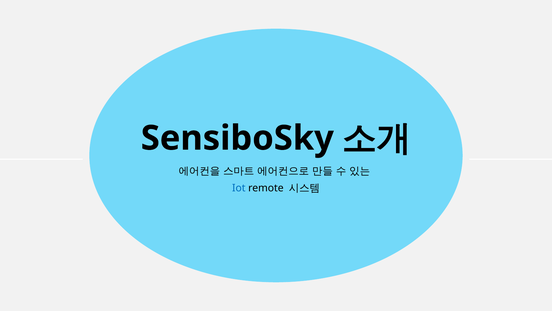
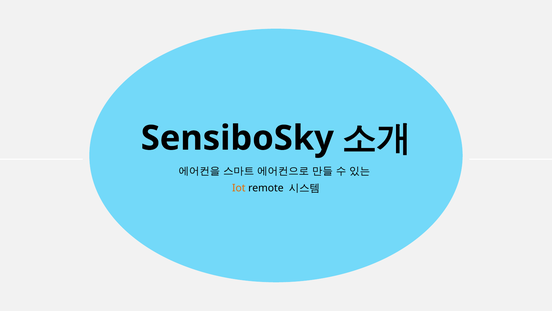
Iot colour: blue -> orange (239, 188)
